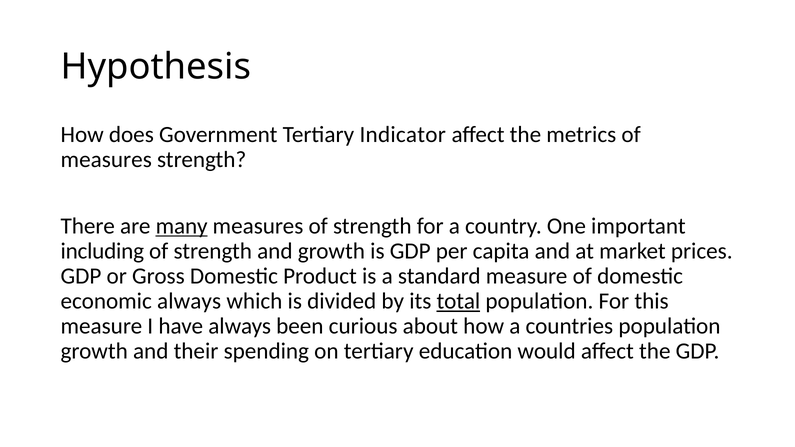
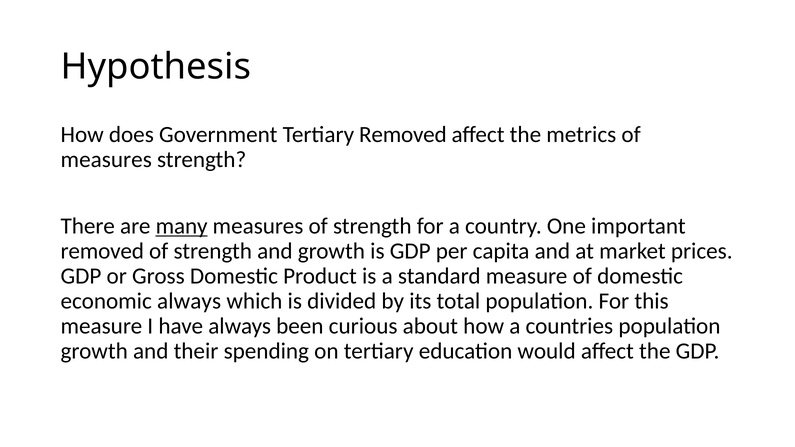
Tertiary Indicator: Indicator -> Removed (403, 134)
including: including -> removed (102, 251)
total underline: present -> none (458, 301)
